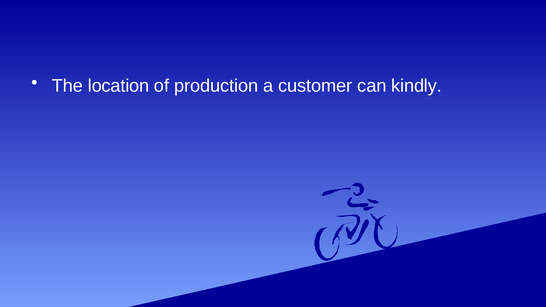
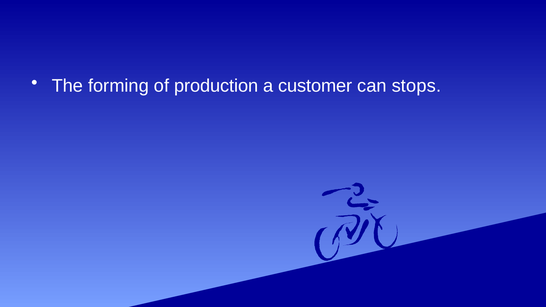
location: location -> forming (118, 86)
kindly: kindly -> stops (416, 86)
